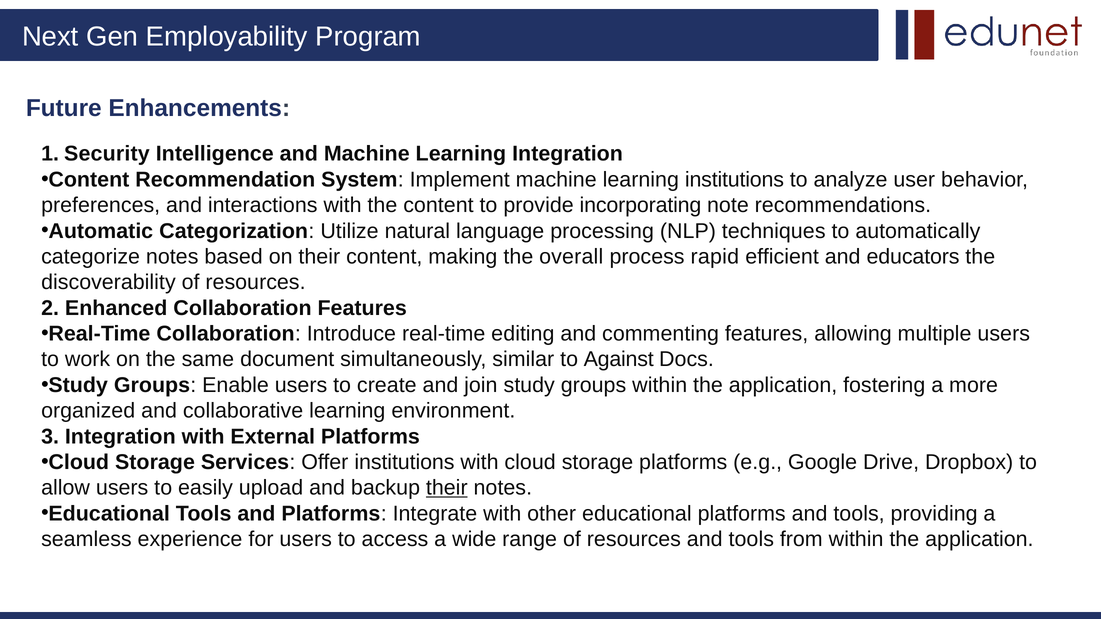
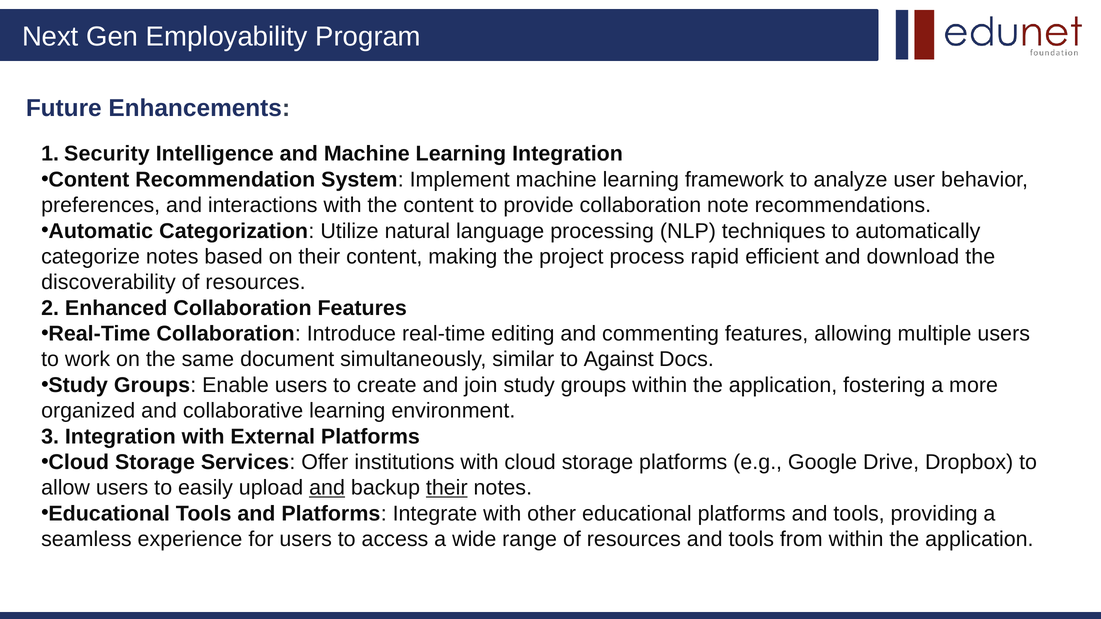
learning institutions: institutions -> framework (734, 180)
provide incorporating: incorporating -> collaboration (640, 205)
overall: overall -> project (571, 257)
educators: educators -> download (913, 257)
and underline: none -> present (327, 488)
